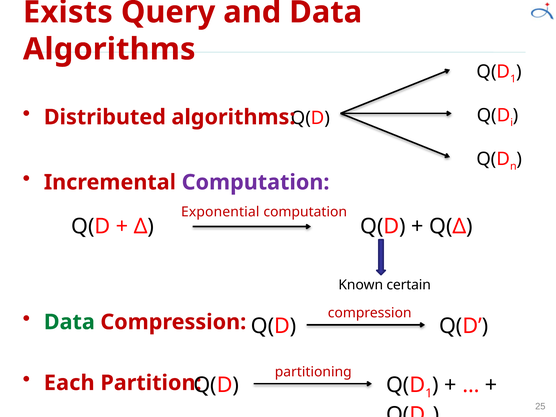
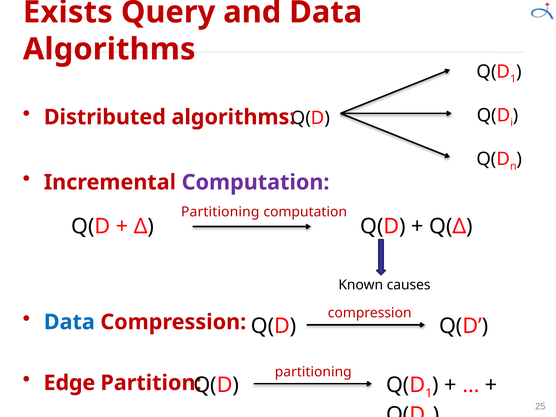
Exponential: Exponential -> Partitioning (220, 212)
certain: certain -> causes (409, 285)
Data colour: green -> blue (69, 322)
Each: Each -> Edge (69, 383)
